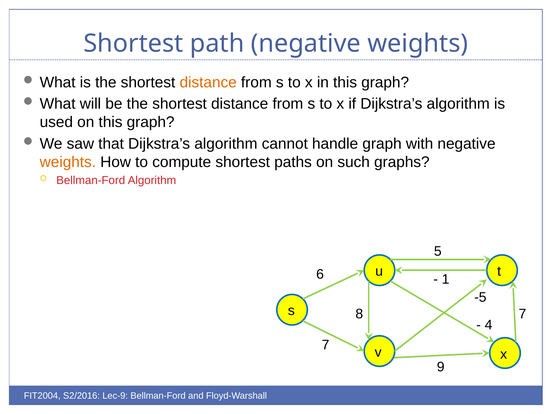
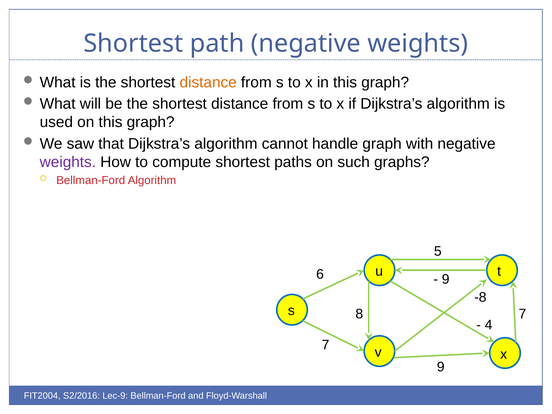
weights colour: orange -> purple (68, 162)
1: 1 -> 9 (446, 279)
-5: -5 -> -8 (480, 297)
